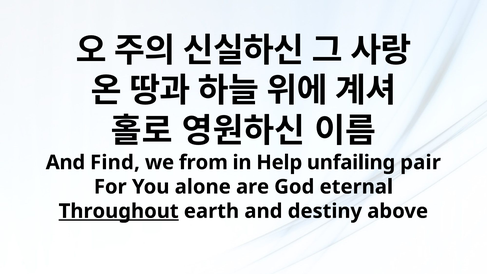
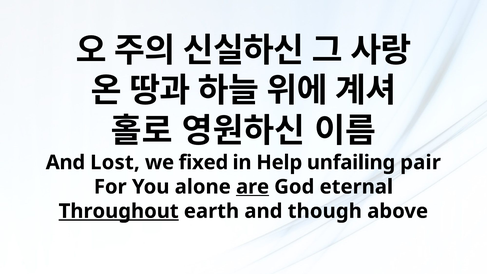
Find: Find -> Lost (115, 162)
from: from -> fixed (203, 162)
are underline: none -> present (253, 187)
destiny: destiny -> though (325, 211)
